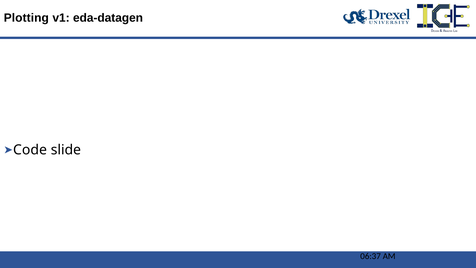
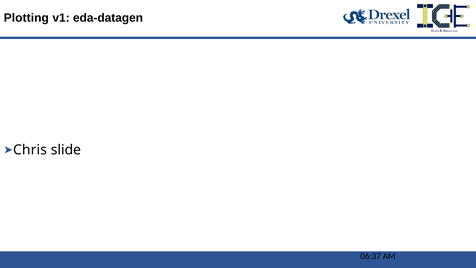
Code: Code -> Chris (30, 150)
